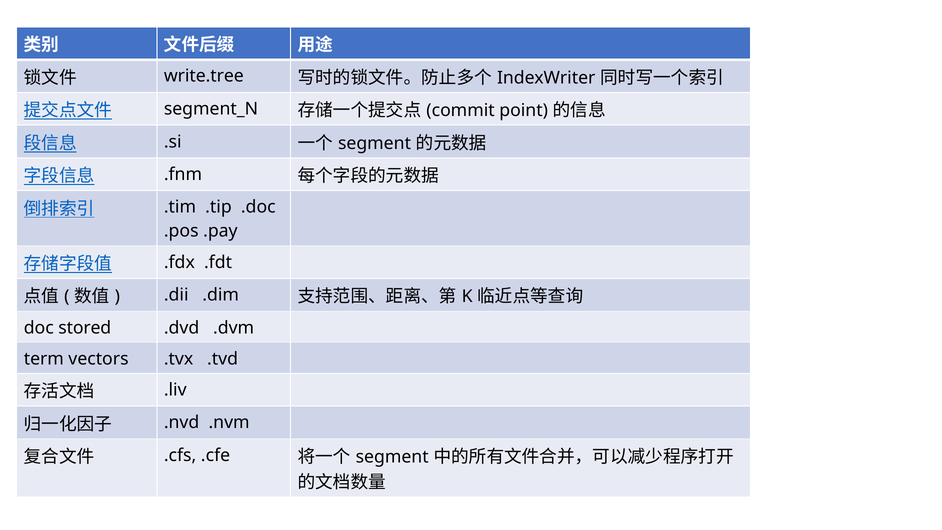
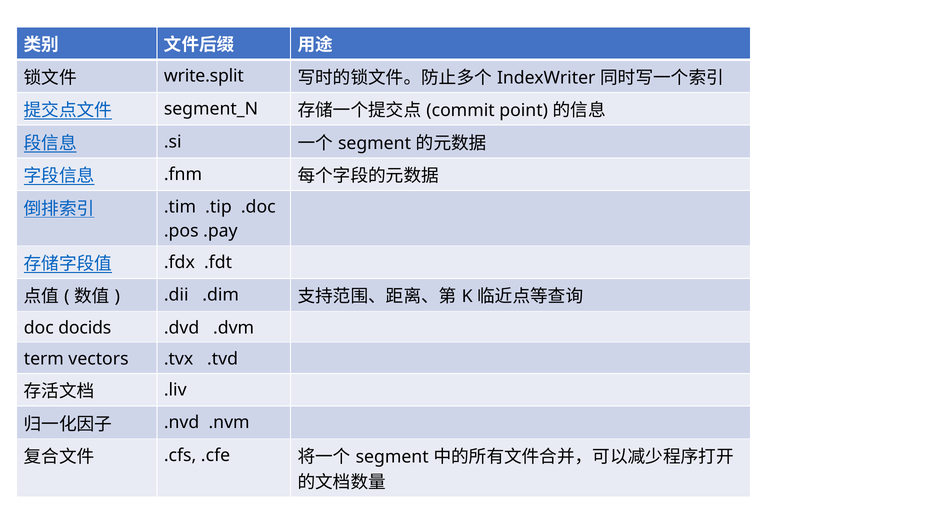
write.tree: write.tree -> write.split (204, 76)
stored: stored -> docids (85, 328)
